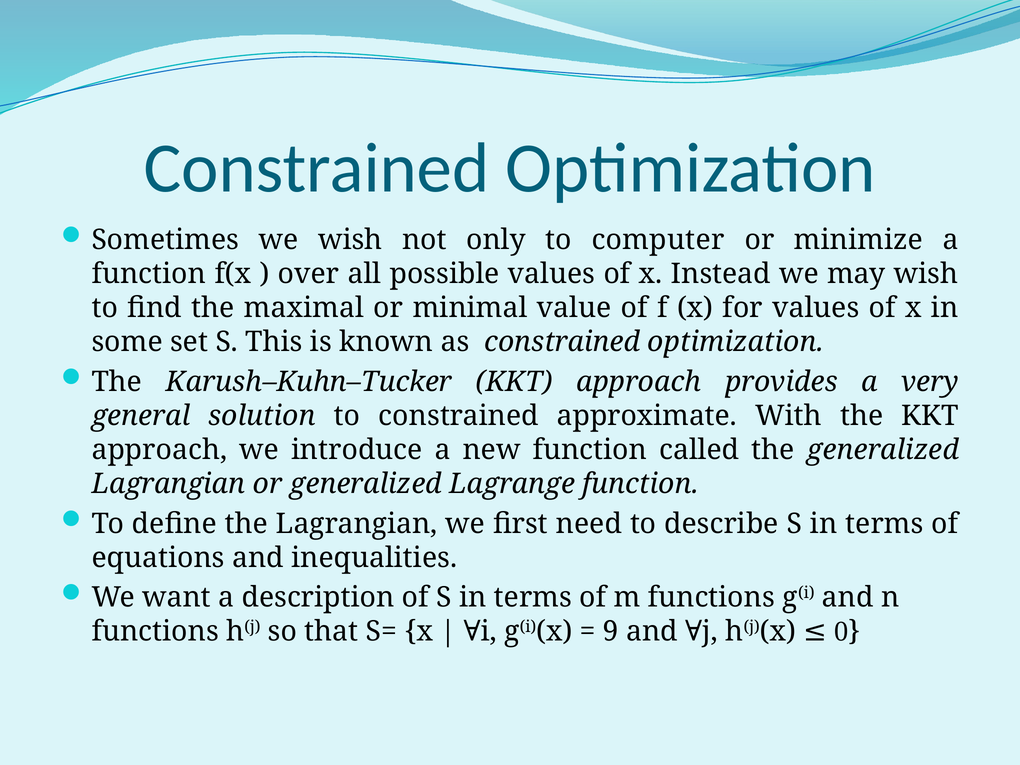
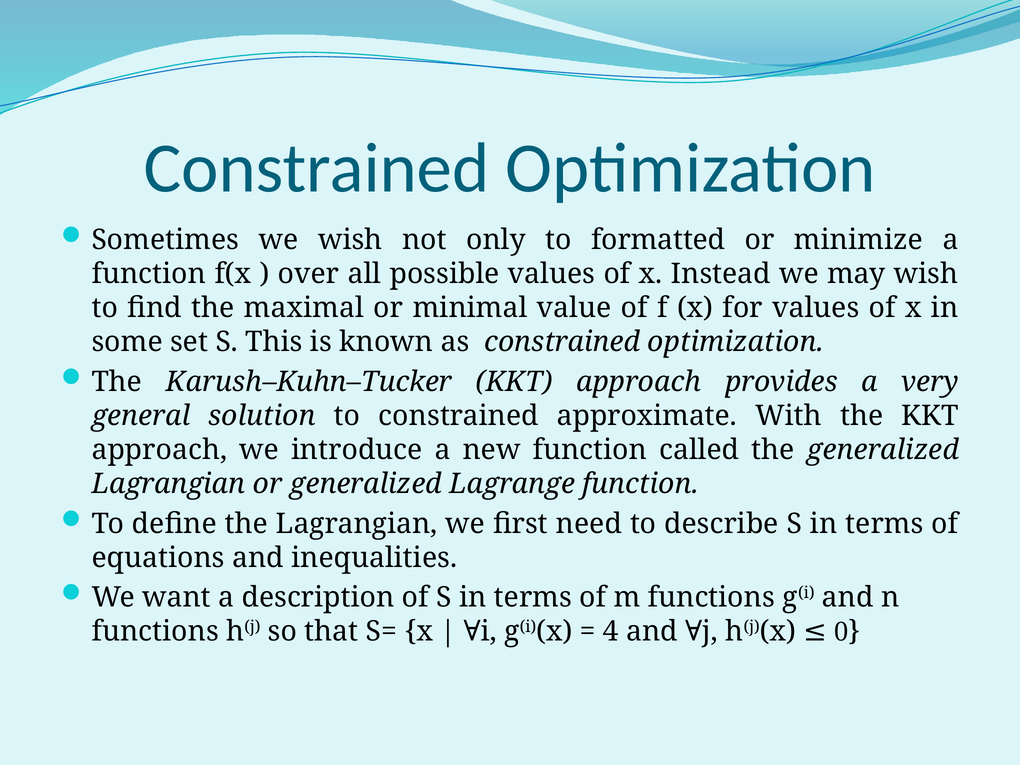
computer: computer -> formatted (658, 240)
9: 9 -> 4 (611, 632)
